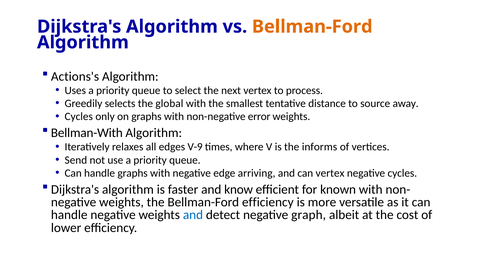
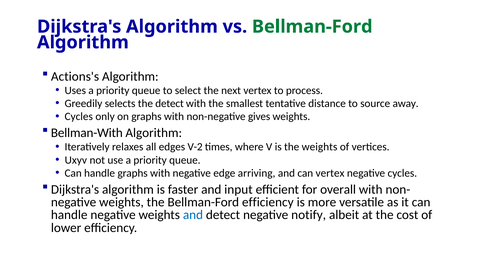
Bellman-Ford colour: orange -> green (312, 27)
the global: global -> detect (170, 103)
error: error -> gives (259, 117)
V-9: V-9 -> V-2 (195, 147)
the informs: informs -> weights (320, 147)
Send: Send -> Uxyv (76, 160)
know: know -> input (238, 189)
known: known -> overall (338, 189)
graph: graph -> notify (309, 215)
